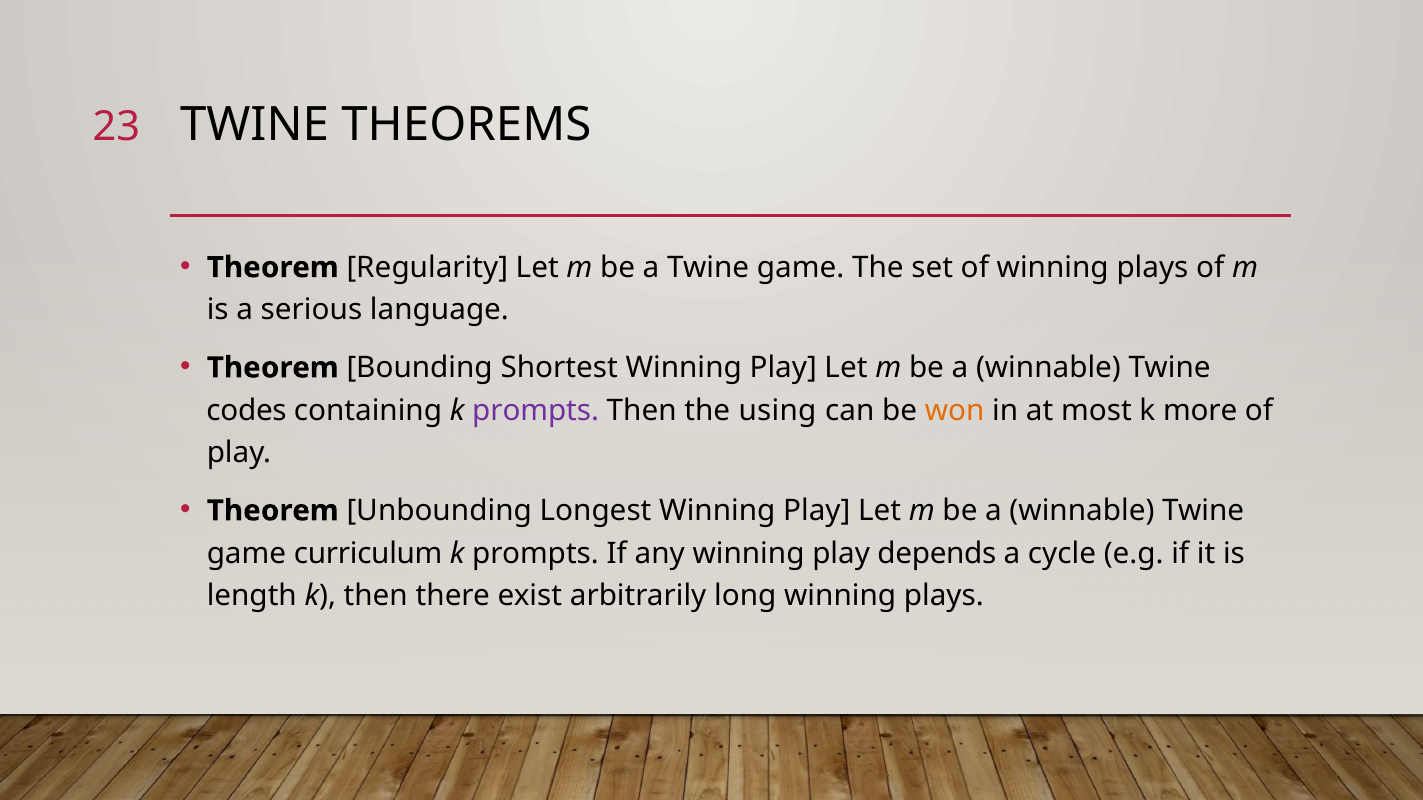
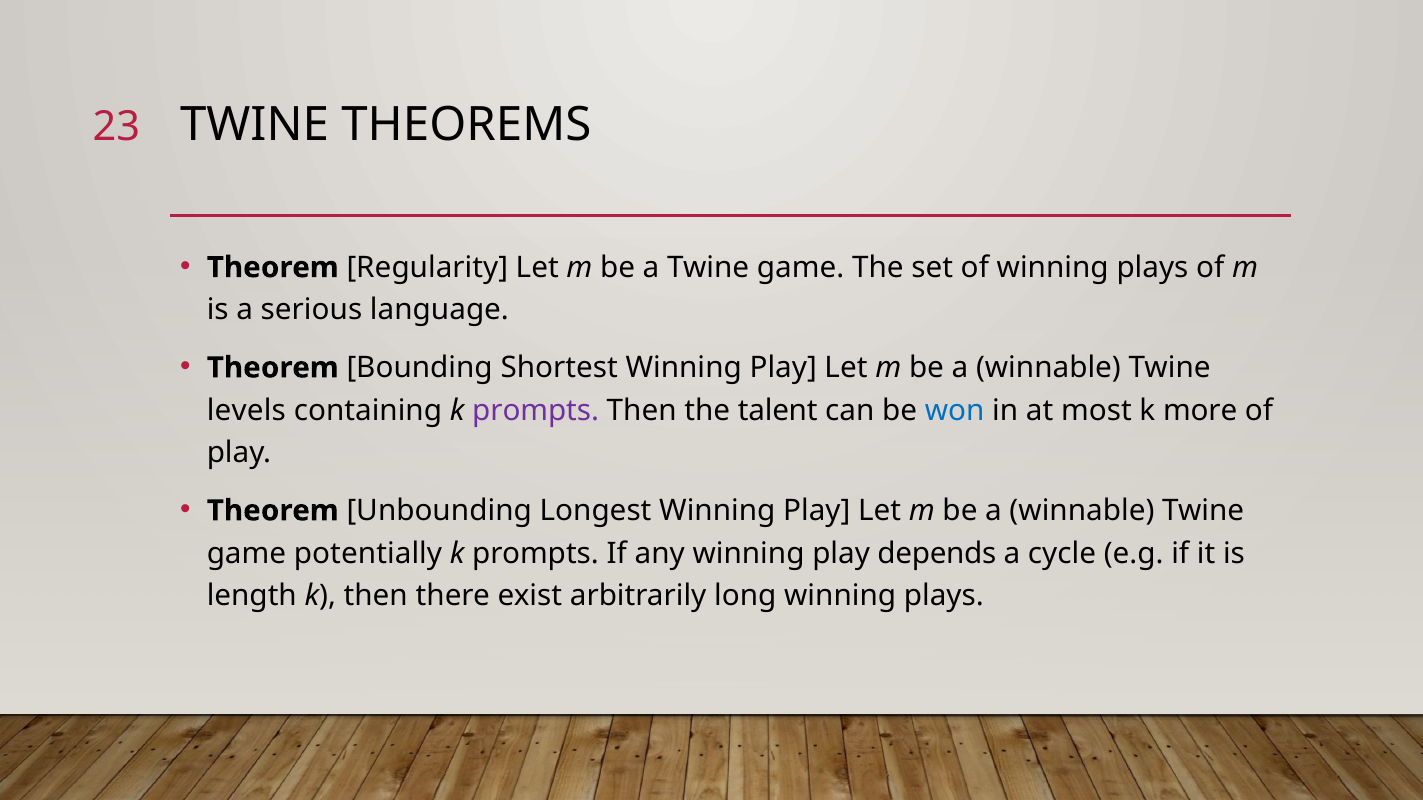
codes: codes -> levels (246, 411)
using: using -> talent (778, 411)
won colour: orange -> blue (955, 411)
curriculum: curriculum -> potentially (368, 554)
